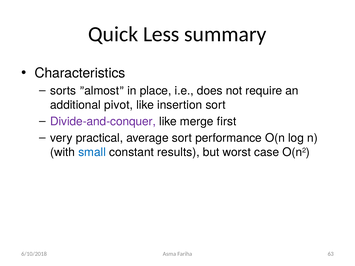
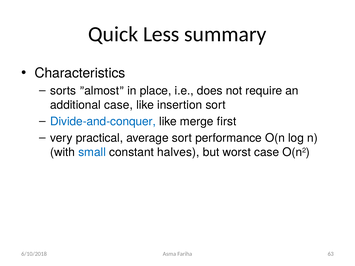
additional pivot: pivot -> case (119, 105)
Divide-and-conquer colour: purple -> blue (103, 122)
results: results -> halves (178, 152)
